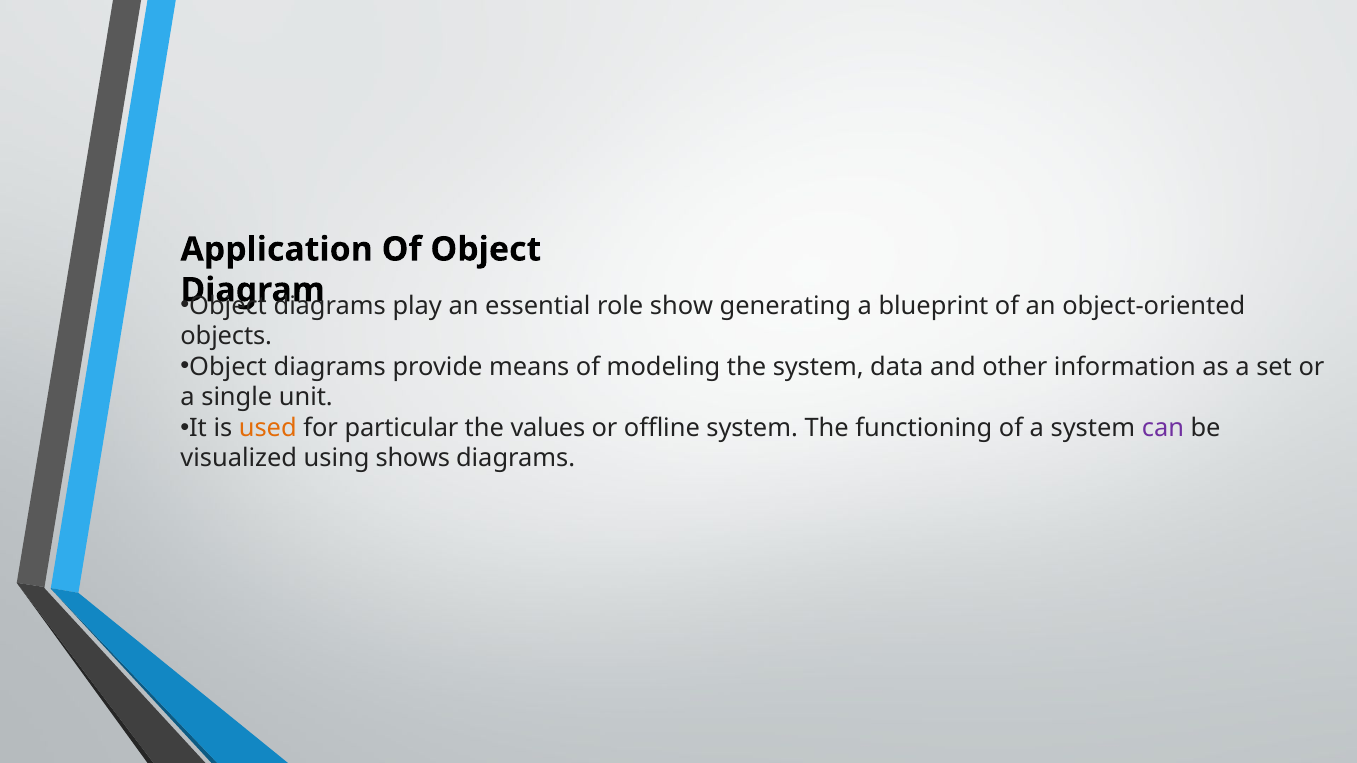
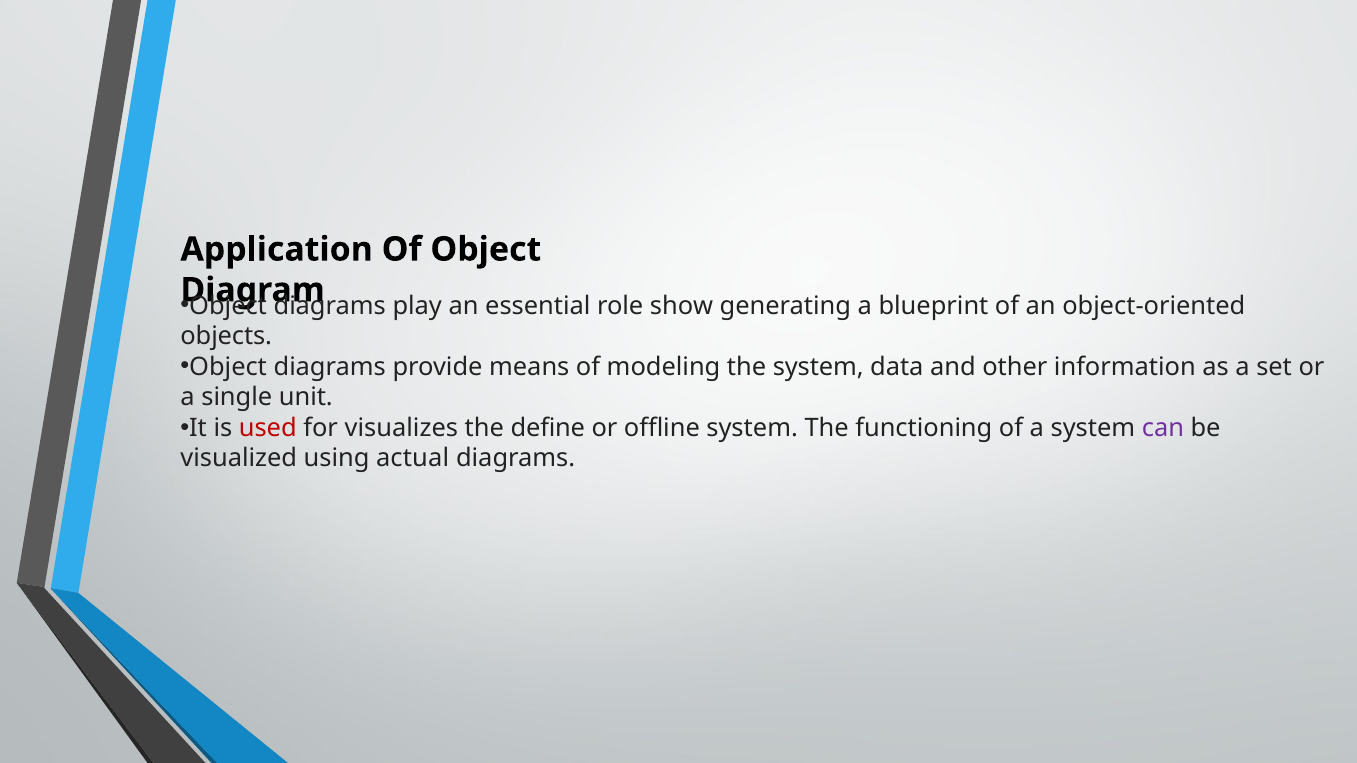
used colour: orange -> red (268, 428)
particular: particular -> visualizes (401, 428)
values: values -> define (548, 428)
shows: shows -> actual (413, 459)
